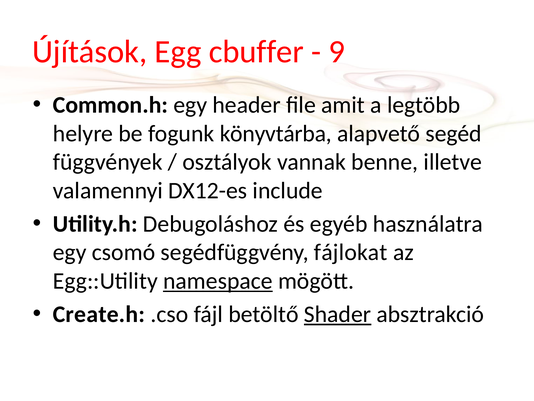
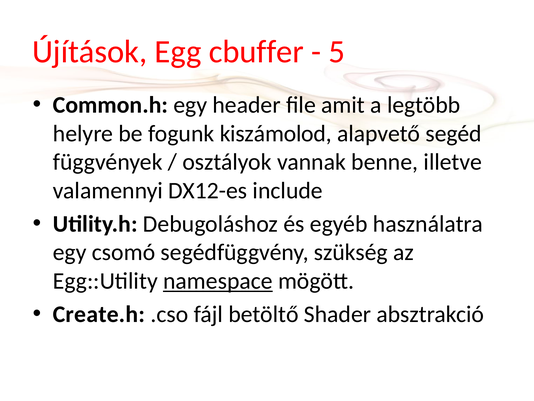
9: 9 -> 5 (337, 52)
könyvtárba: könyvtárba -> kiszámolod (276, 133)
fájlokat: fájlokat -> szükség (351, 252)
Shader underline: present -> none (338, 314)
